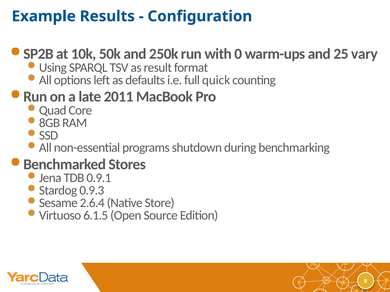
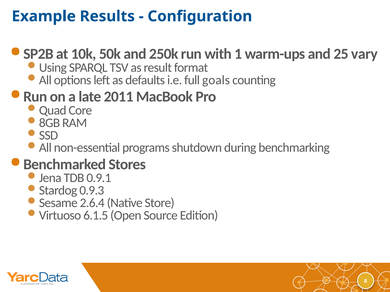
0: 0 -> 1 (238, 54)
quick: quick -> goals (216, 80)
